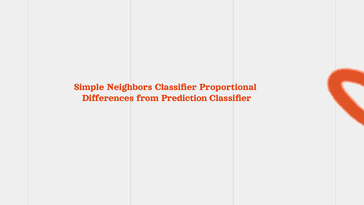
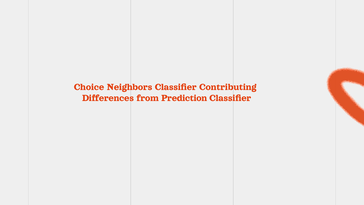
Simple: Simple -> Choice (89, 87)
Proportional: Proportional -> Contributing (228, 87)
